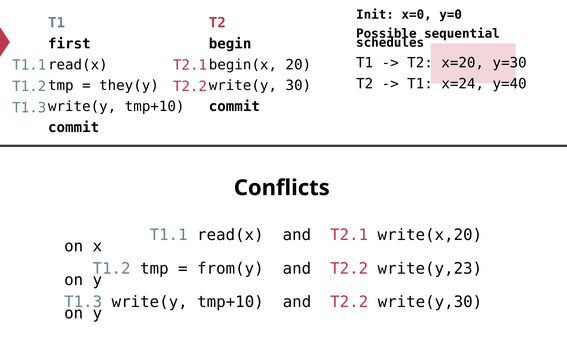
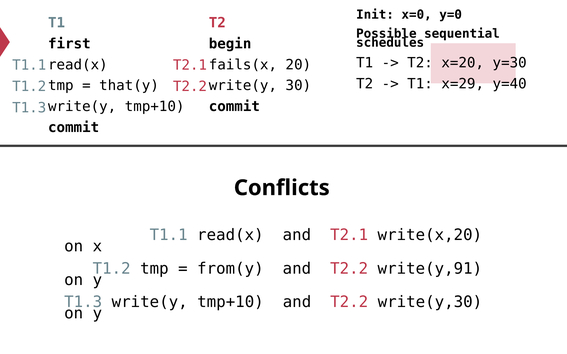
begin(x: begin(x -> fails(x (243, 65)
x=24: x=24 -> x=29 (463, 84)
they(y: they(y -> that(y (129, 86)
write(y,23: write(y,23 -> write(y,91 (430, 269)
